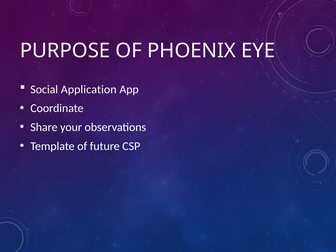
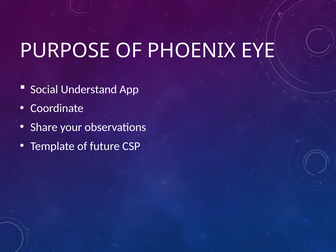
Application: Application -> Understand (89, 89)
